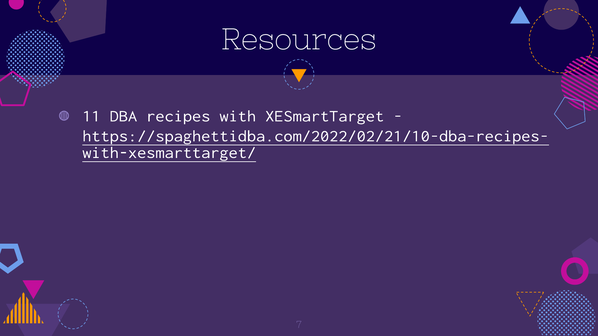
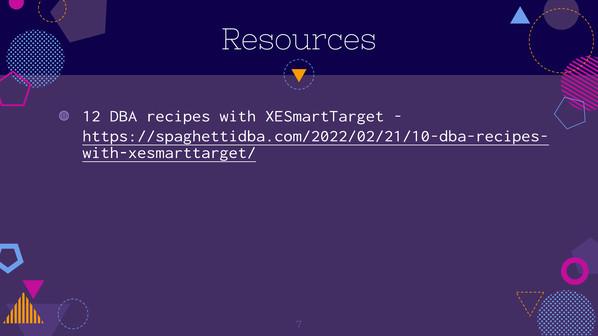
11: 11 -> 12 (91, 116)
